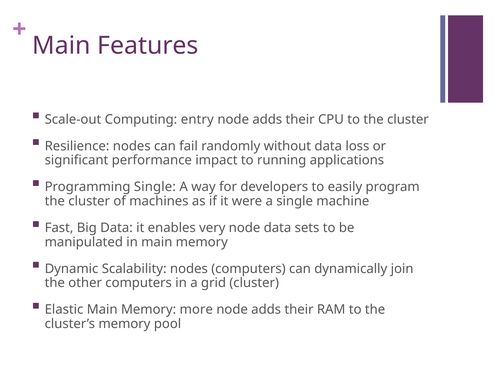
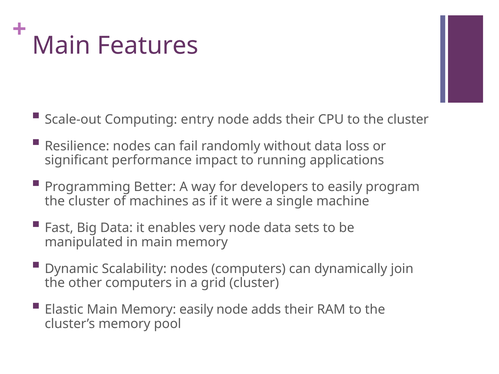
Programming Single: Single -> Better (155, 187)
Memory more: more -> easily (196, 310)
